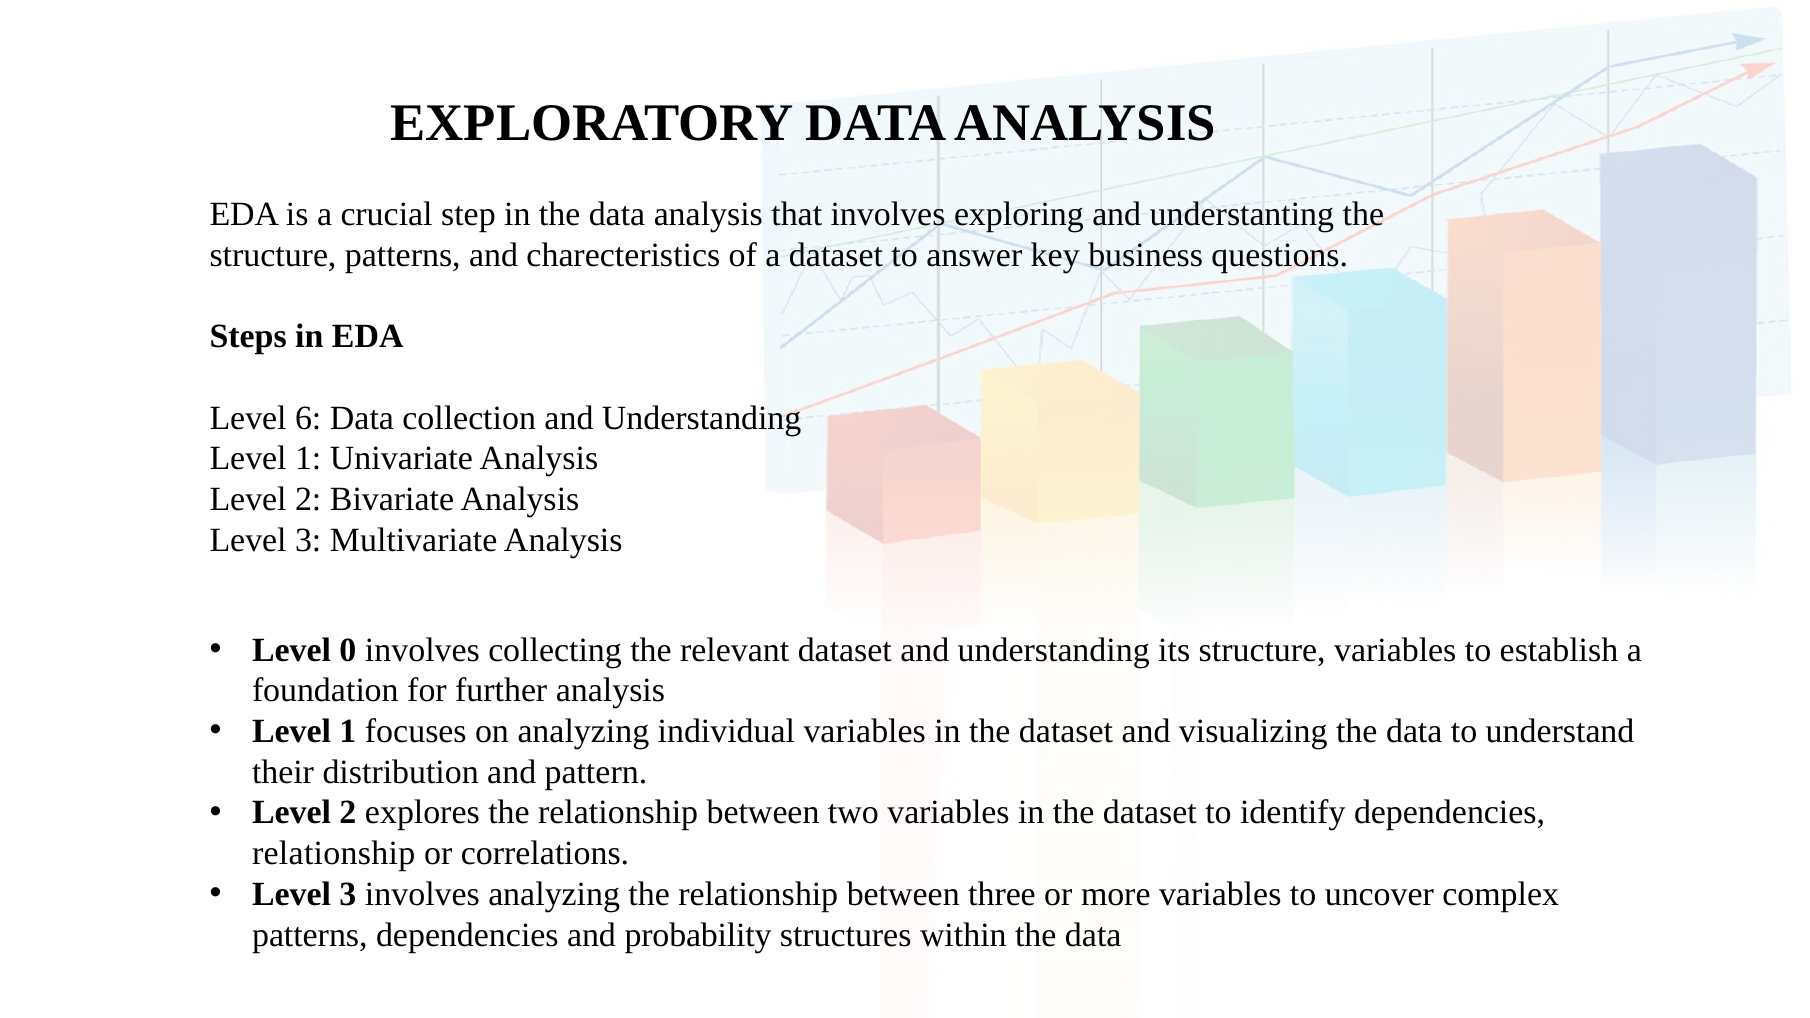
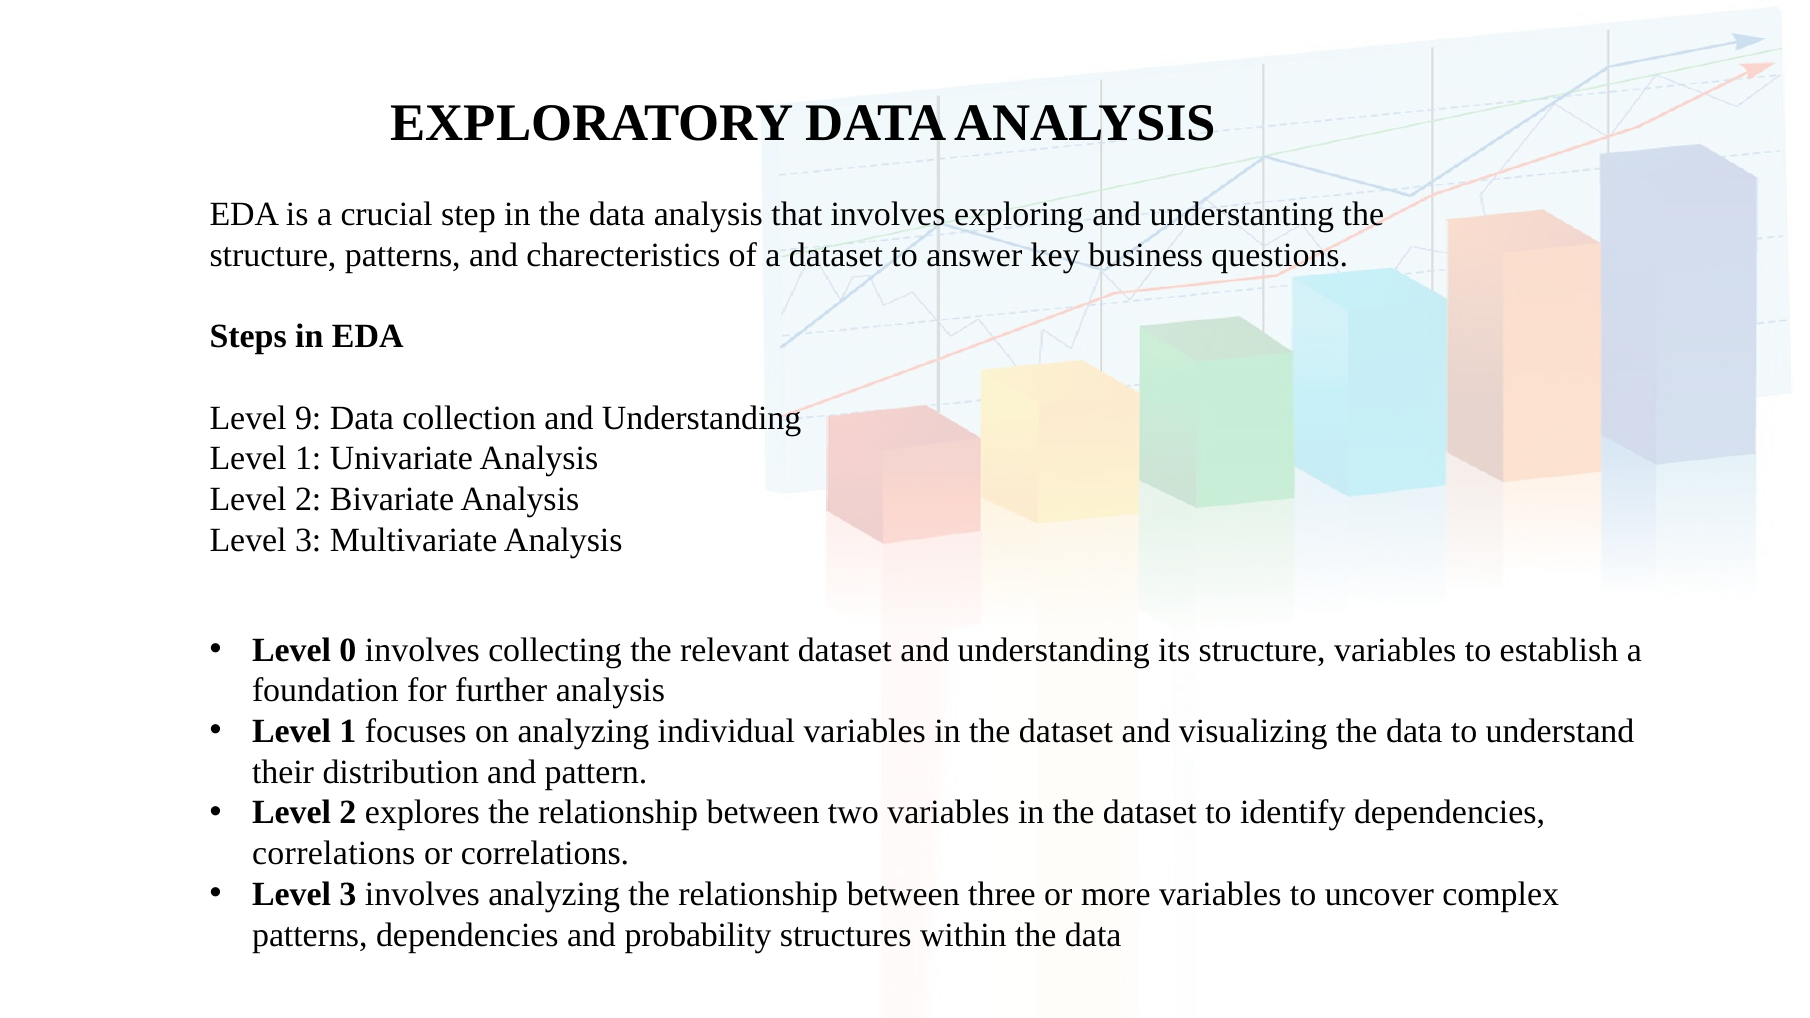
6: 6 -> 9 (308, 418)
relationship: relationship -> correlations (334, 854)
